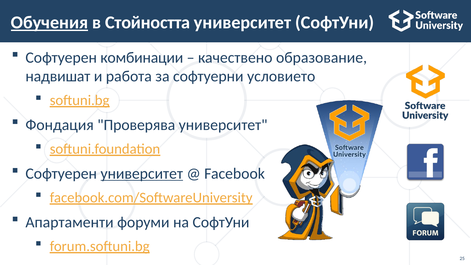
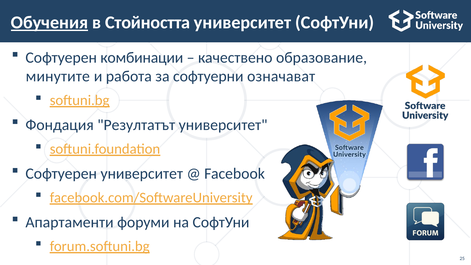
надвишат: надвишат -> минутите (58, 76)
условието: условието -> означават (281, 76)
Проверява: Проверява -> Резултатът (136, 125)
университет underline: present -> none (142, 174)
